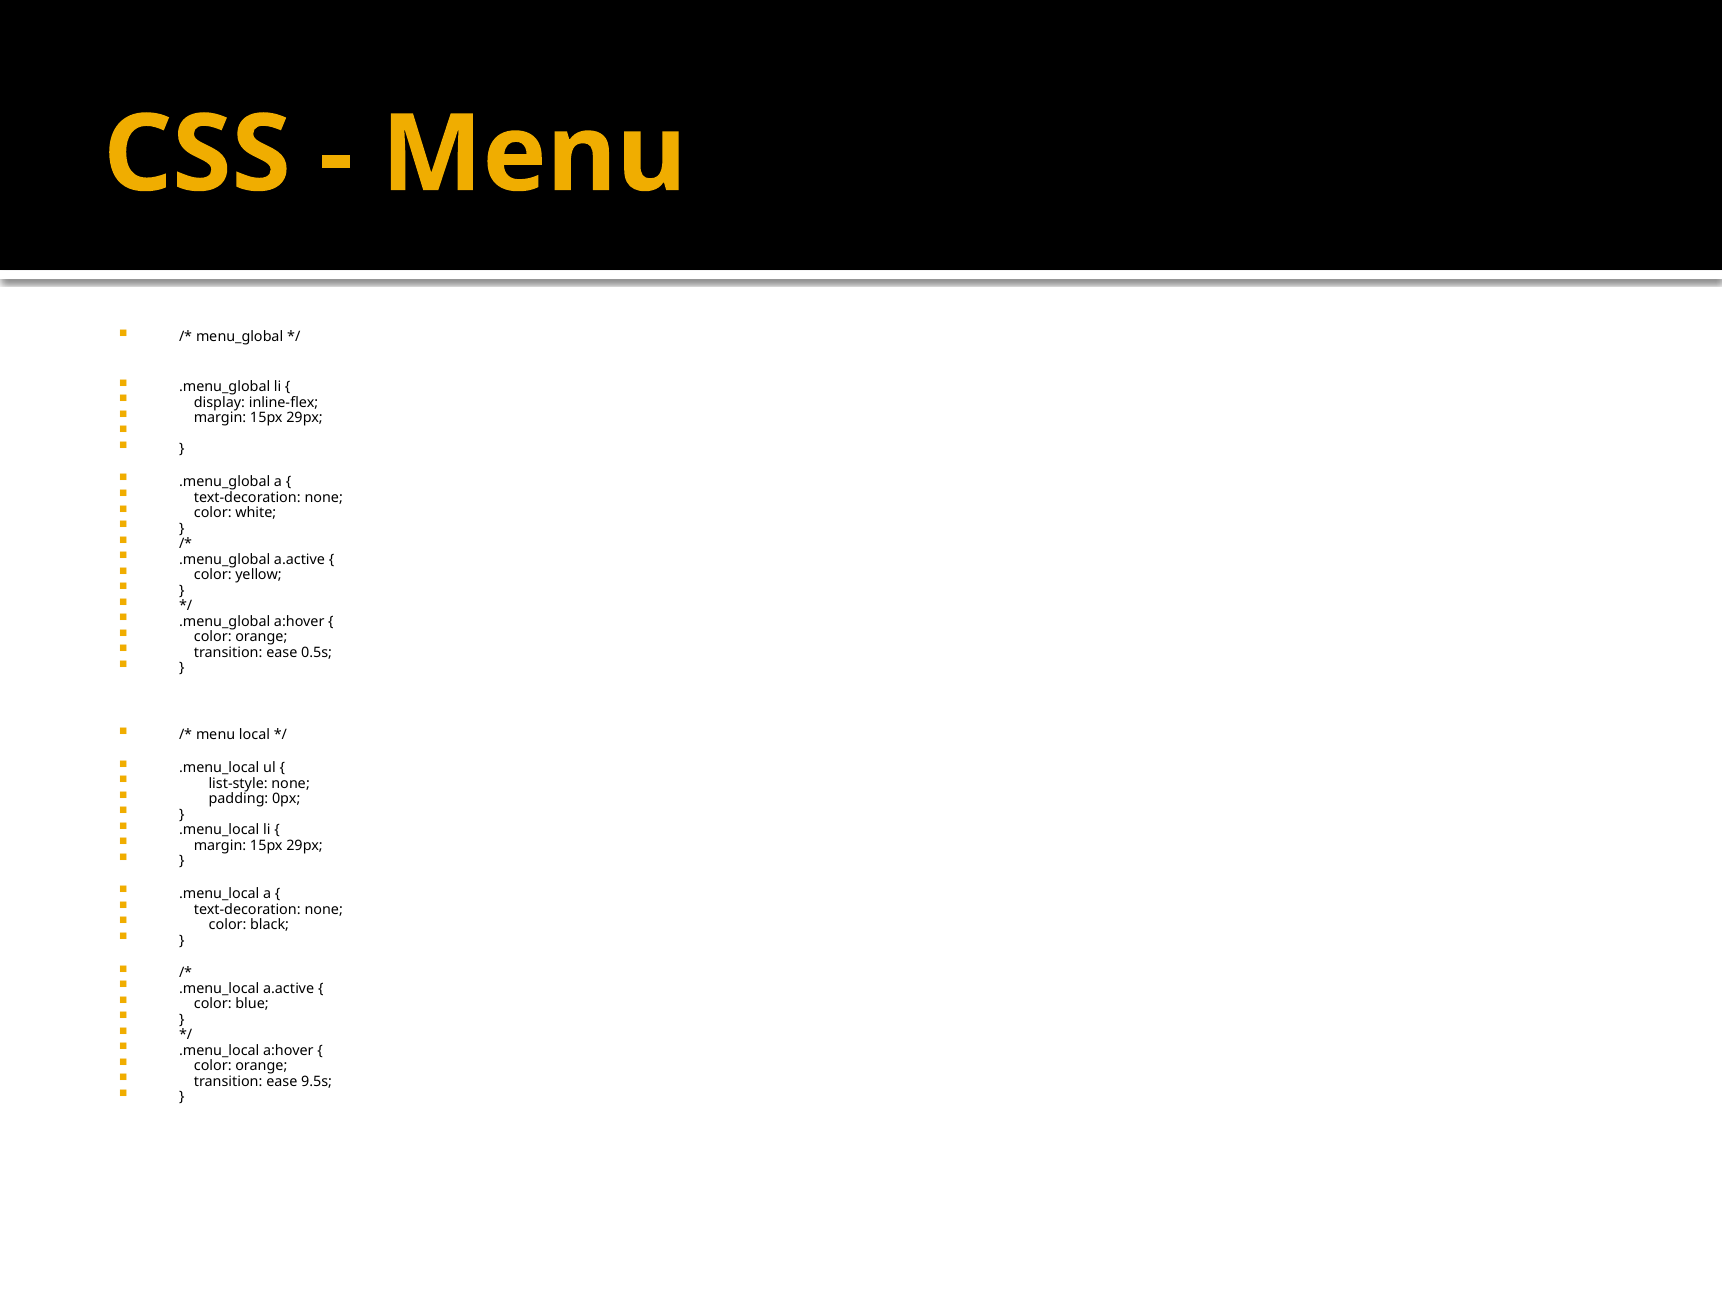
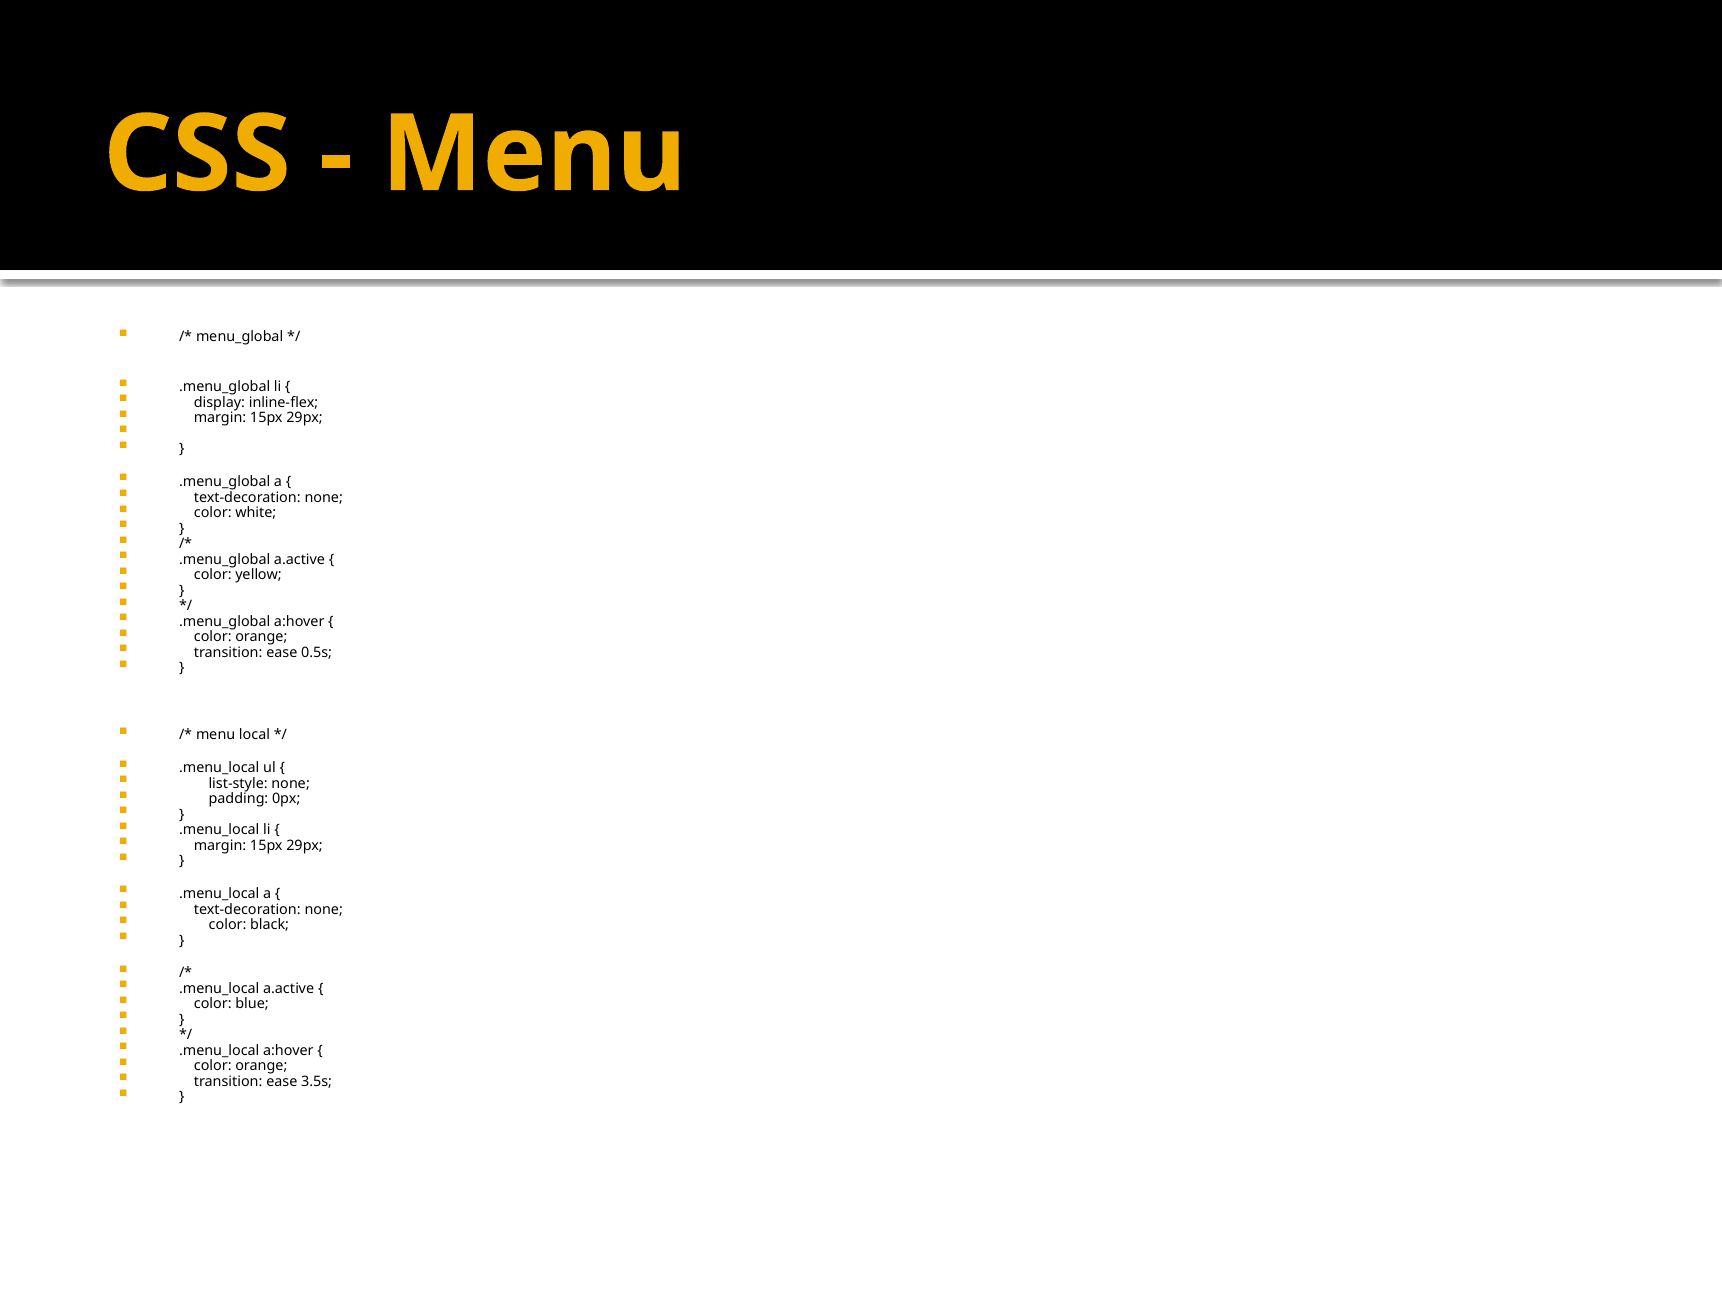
9.5s: 9.5s -> 3.5s (317, 1082)
